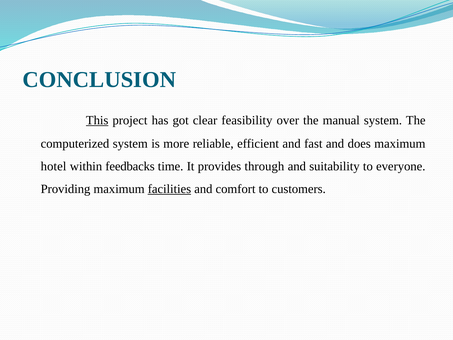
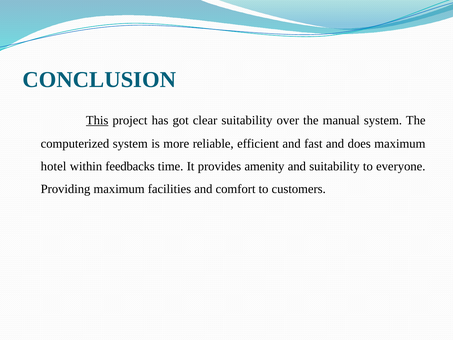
clear feasibility: feasibility -> suitability (247, 120)
through: through -> amenity (264, 166)
facilities underline: present -> none (169, 189)
